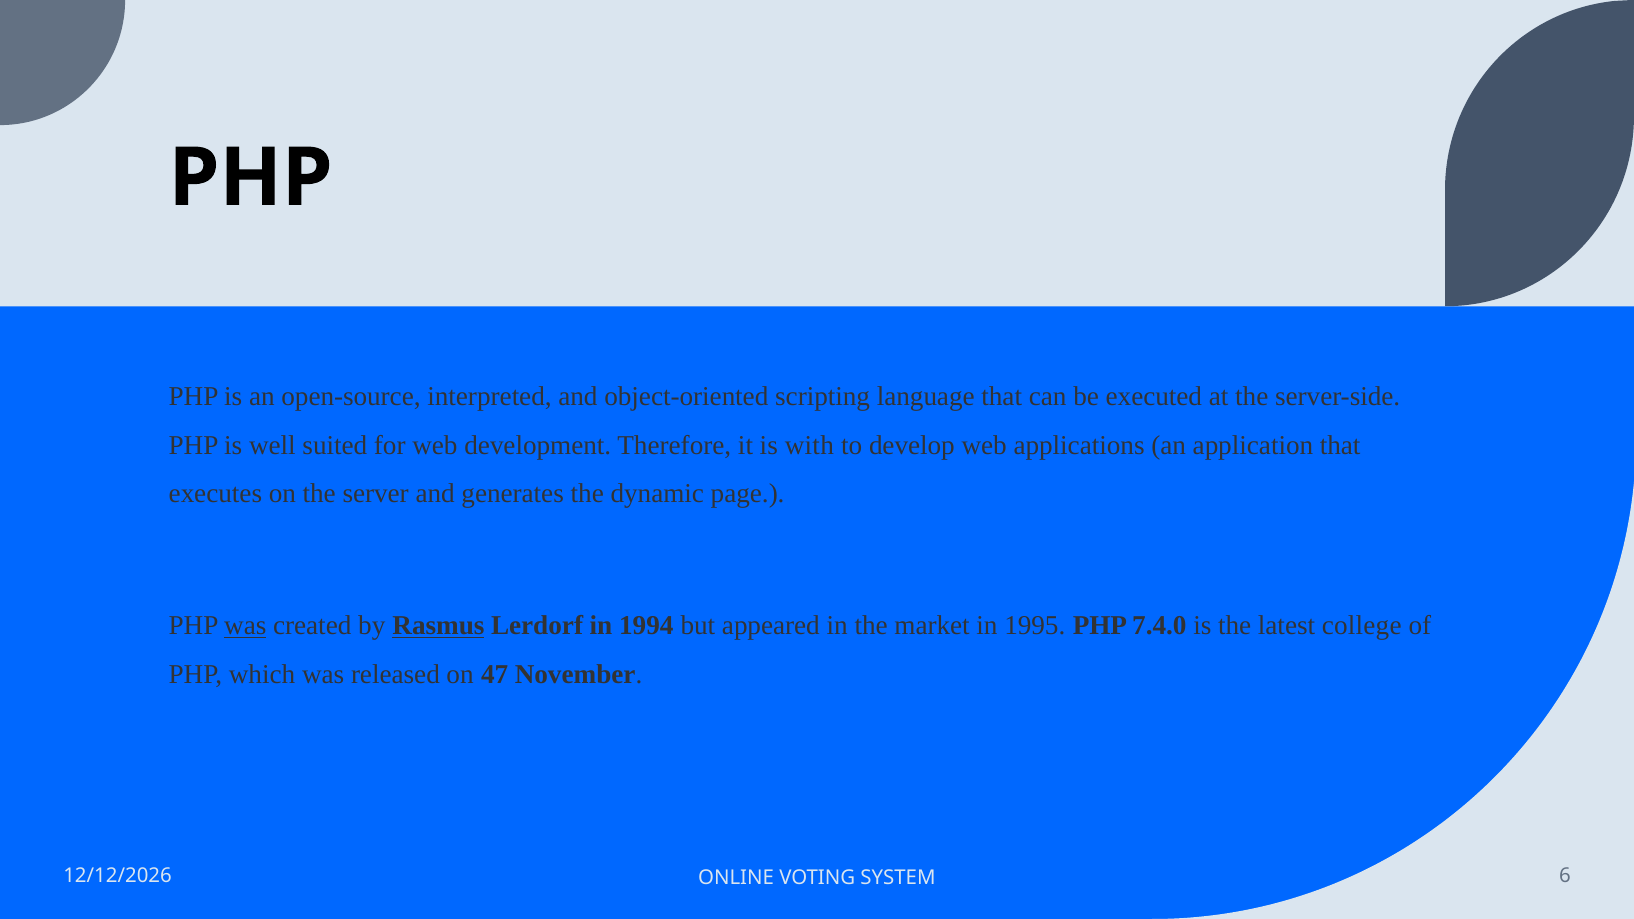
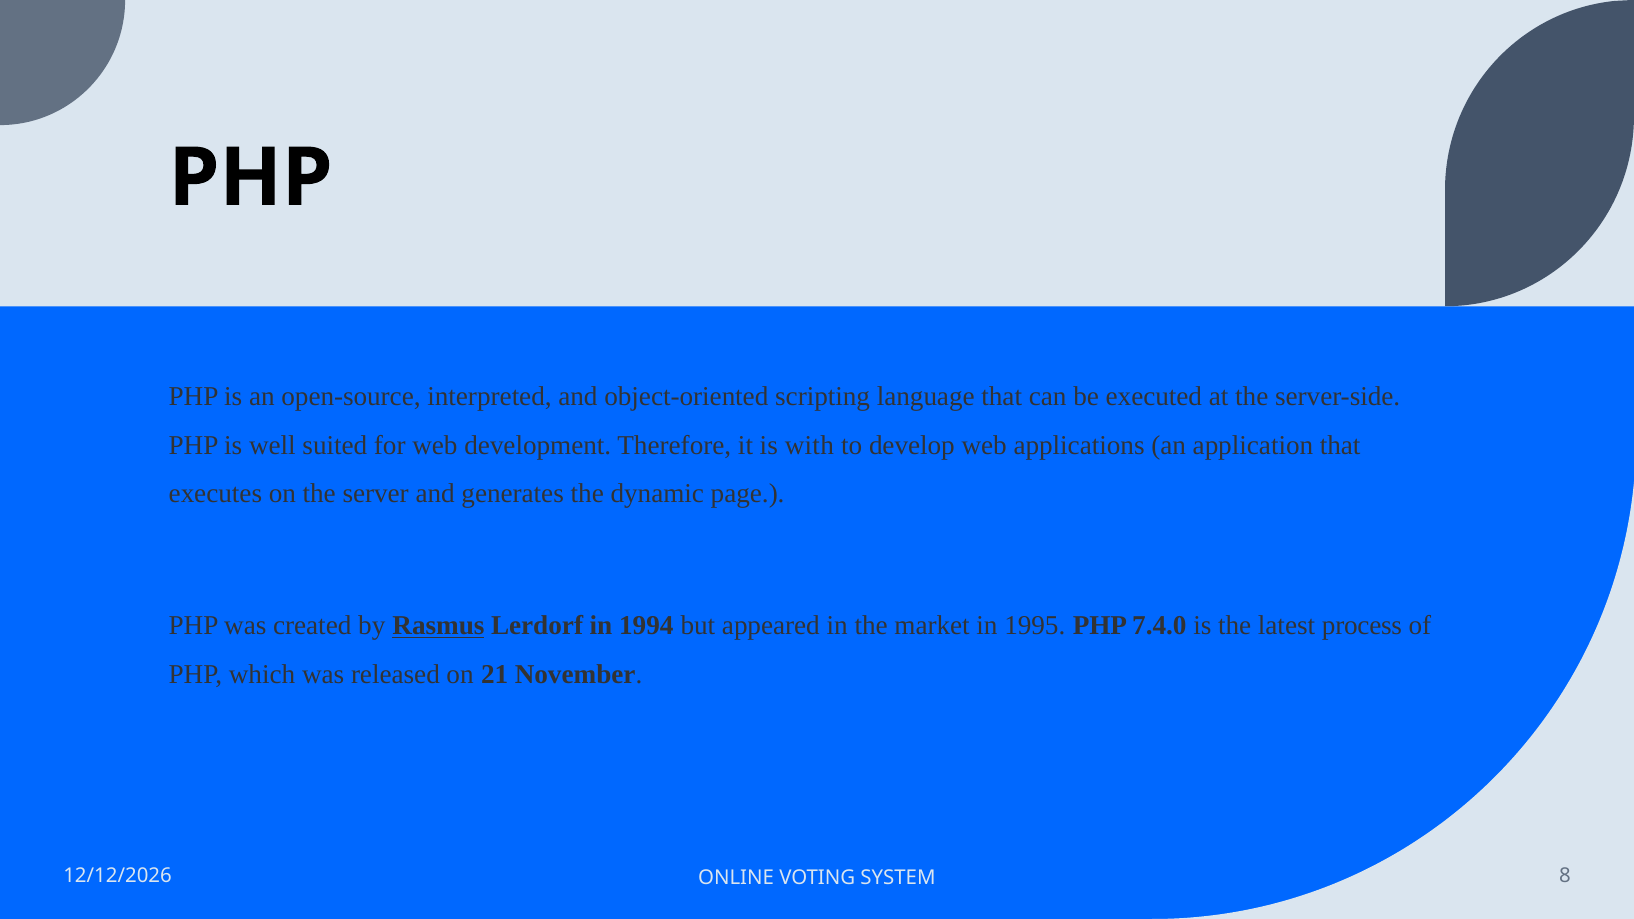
was underline: present -> none (245, 626)
college: college -> process (1362, 626)
47: 47 -> 21 (495, 675)
6: 6 -> 8 (1565, 876)
